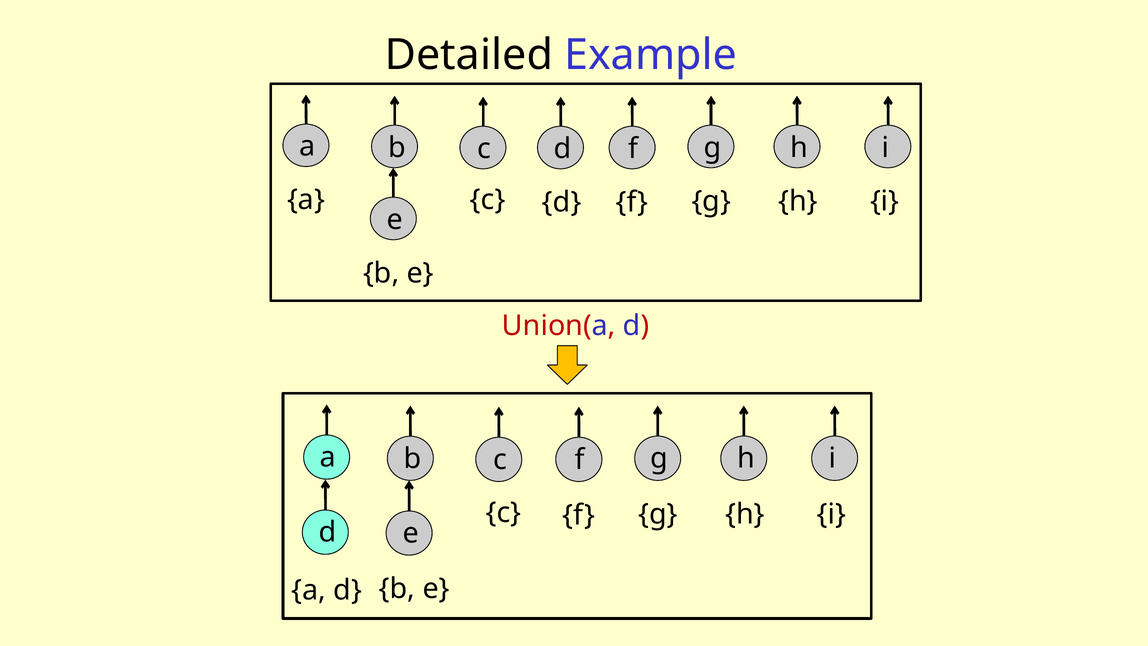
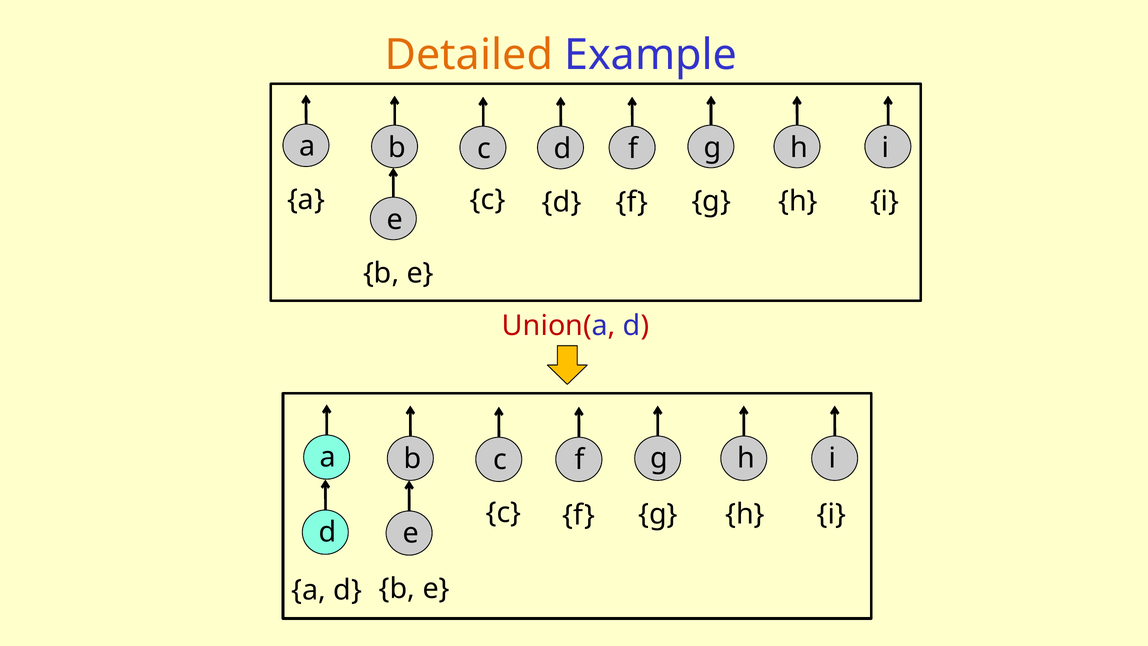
Detailed colour: black -> orange (469, 55)
